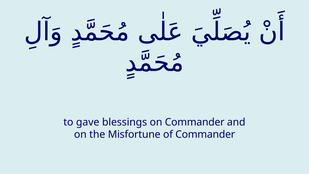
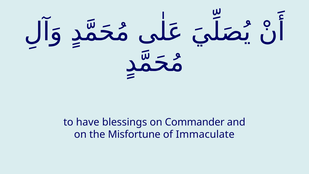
gave: gave -> have (88, 122)
of Commander: Commander -> Immaculate (205, 134)
